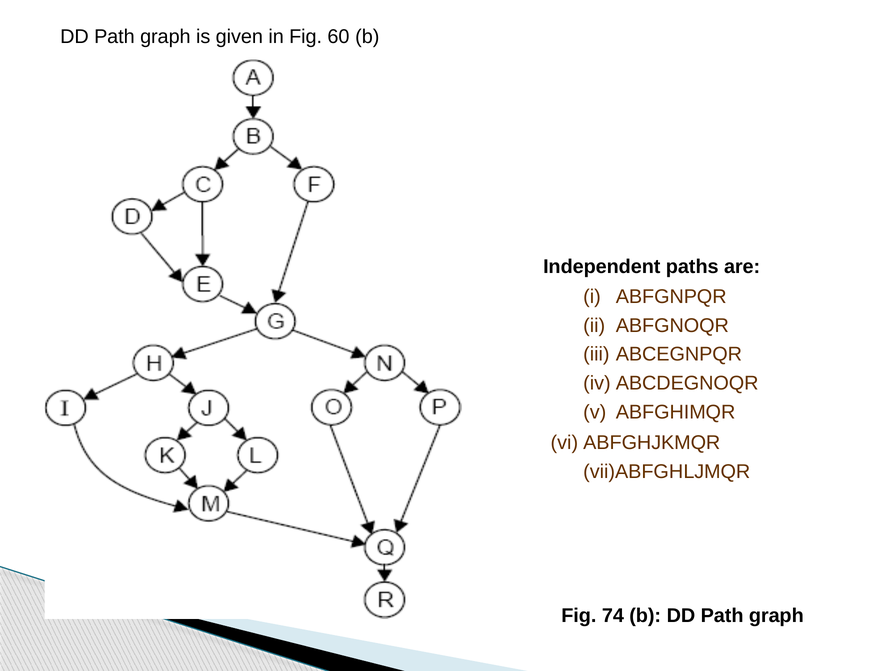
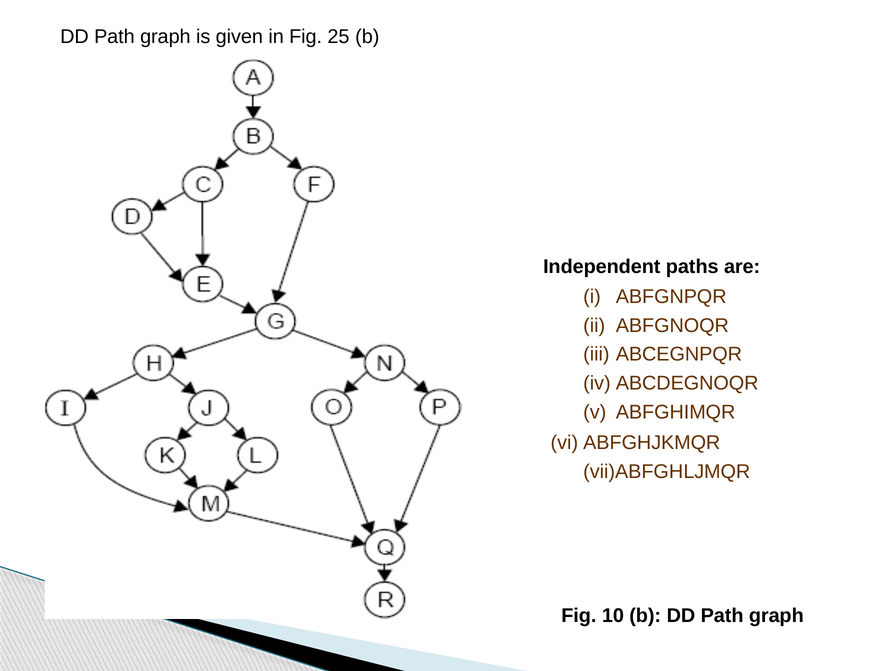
60: 60 -> 25 (338, 37)
74: 74 -> 10 (613, 615)
